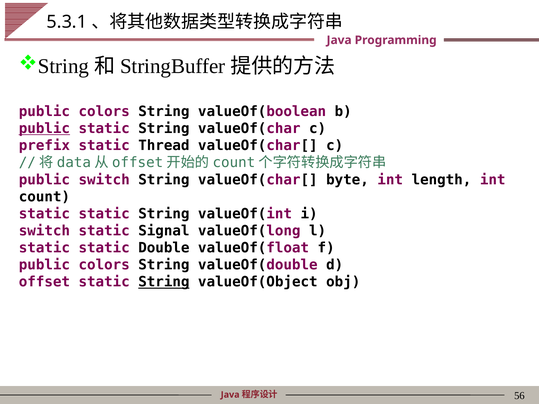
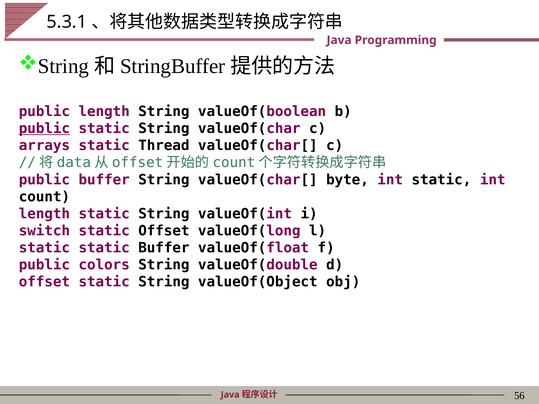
colors: colors -> length (104, 112)
prefix: prefix -> arrays (44, 146)
public switch: switch -> buffer (104, 180)
int length: length -> static (441, 180)
static: static -> length (44, 214)
static Signal: Signal -> Offset (164, 231)
static Double: Double -> Buffer (164, 248)
String underline: present -> none (164, 282)
